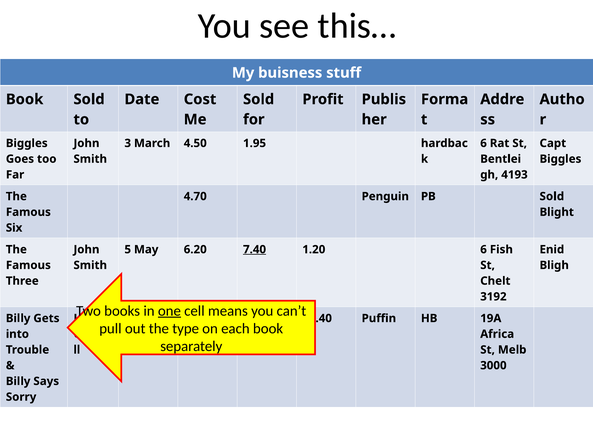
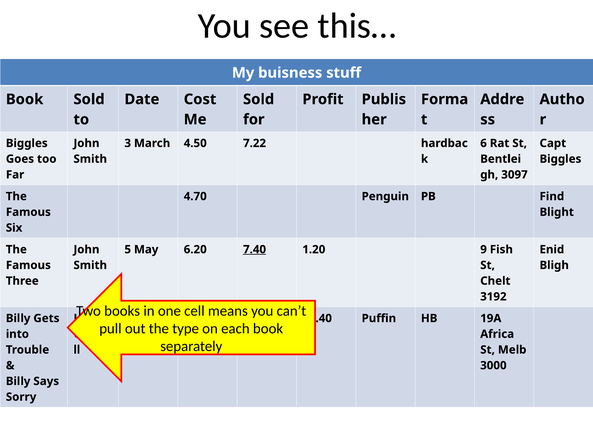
1.95: 1.95 -> 7.22 (255, 143)
4193: 4193 -> 3097 (514, 175)
PB Sold: Sold -> Find (552, 196)
1.20 6: 6 -> 9 (484, 249)
one underline: present -> none (169, 311)
